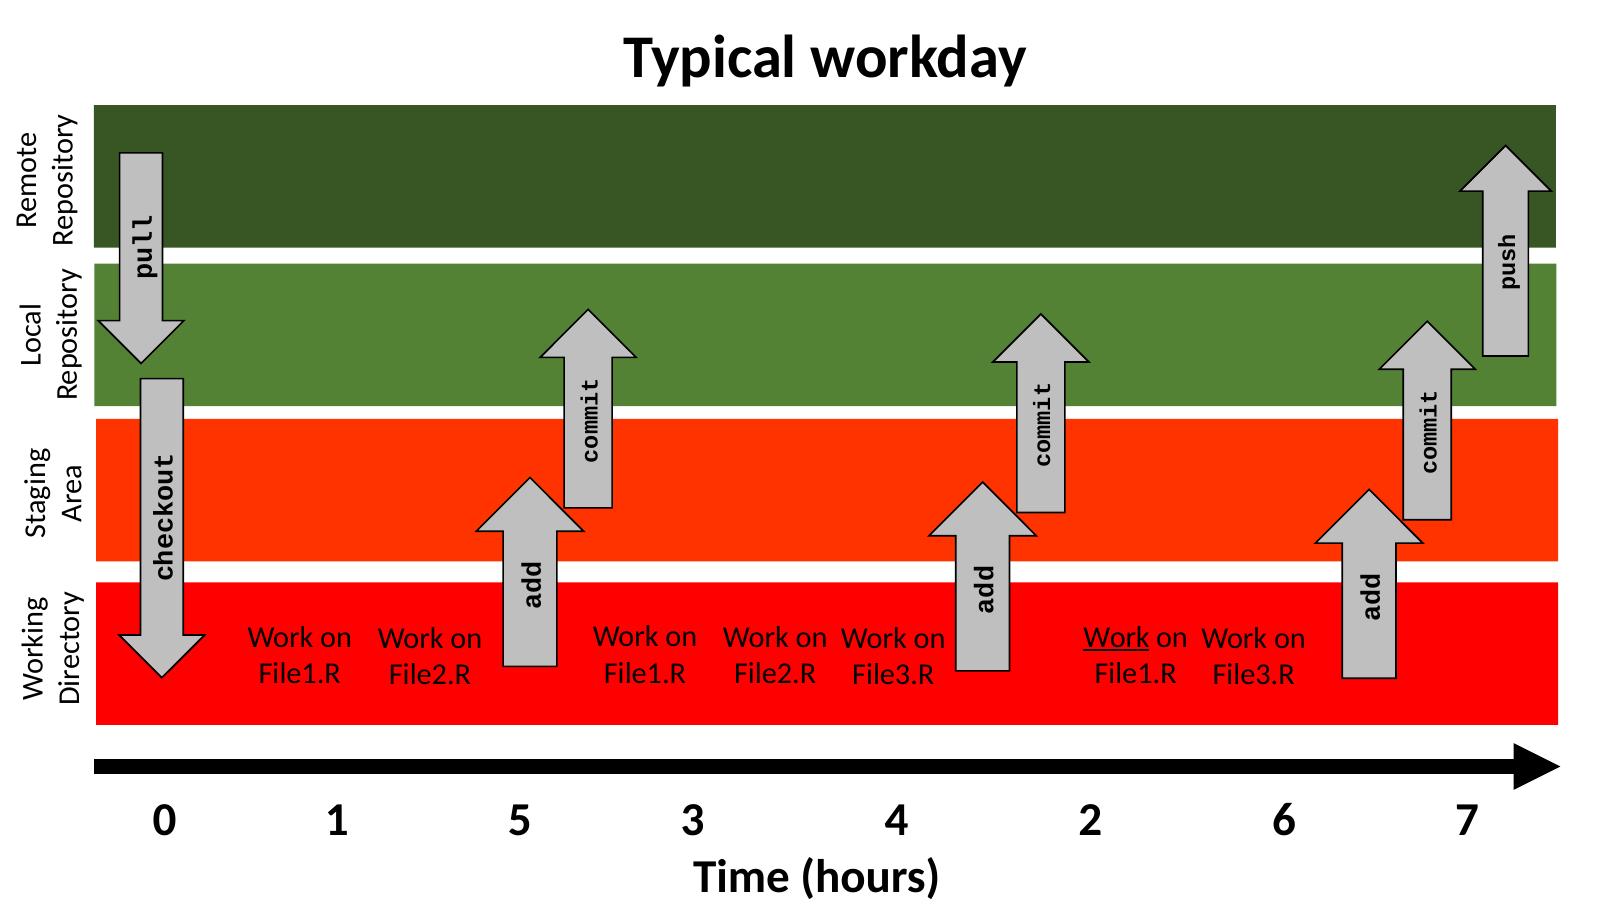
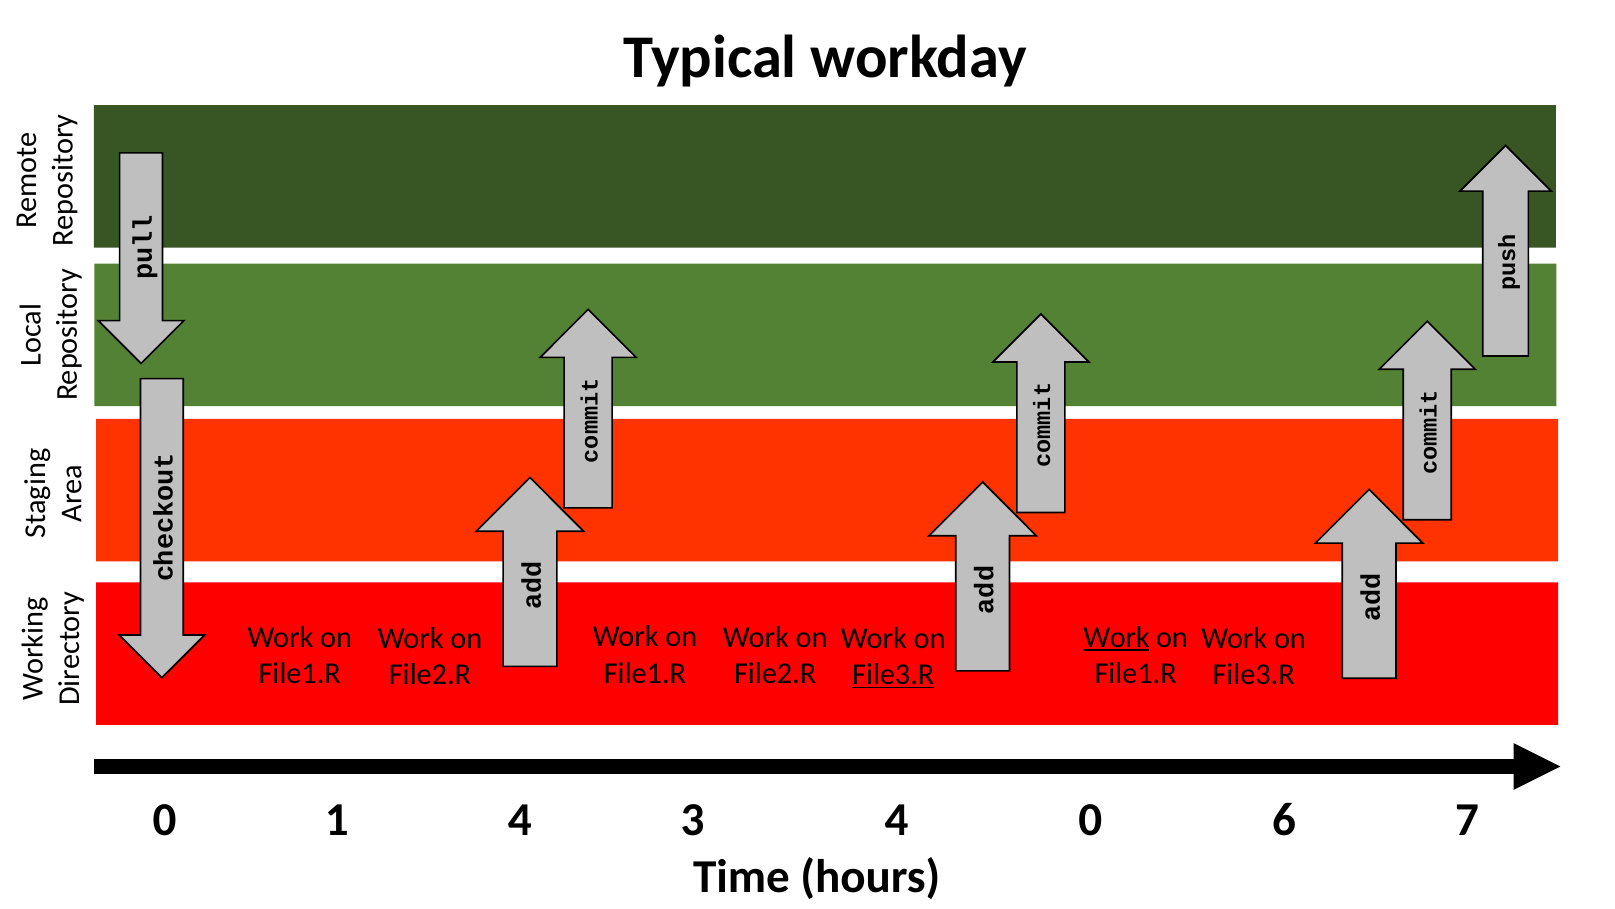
File3.R underline: none -> present (893, 674)
1 5: 5 -> 4 (520, 820)
4 2: 2 -> 0 (1090, 820)
